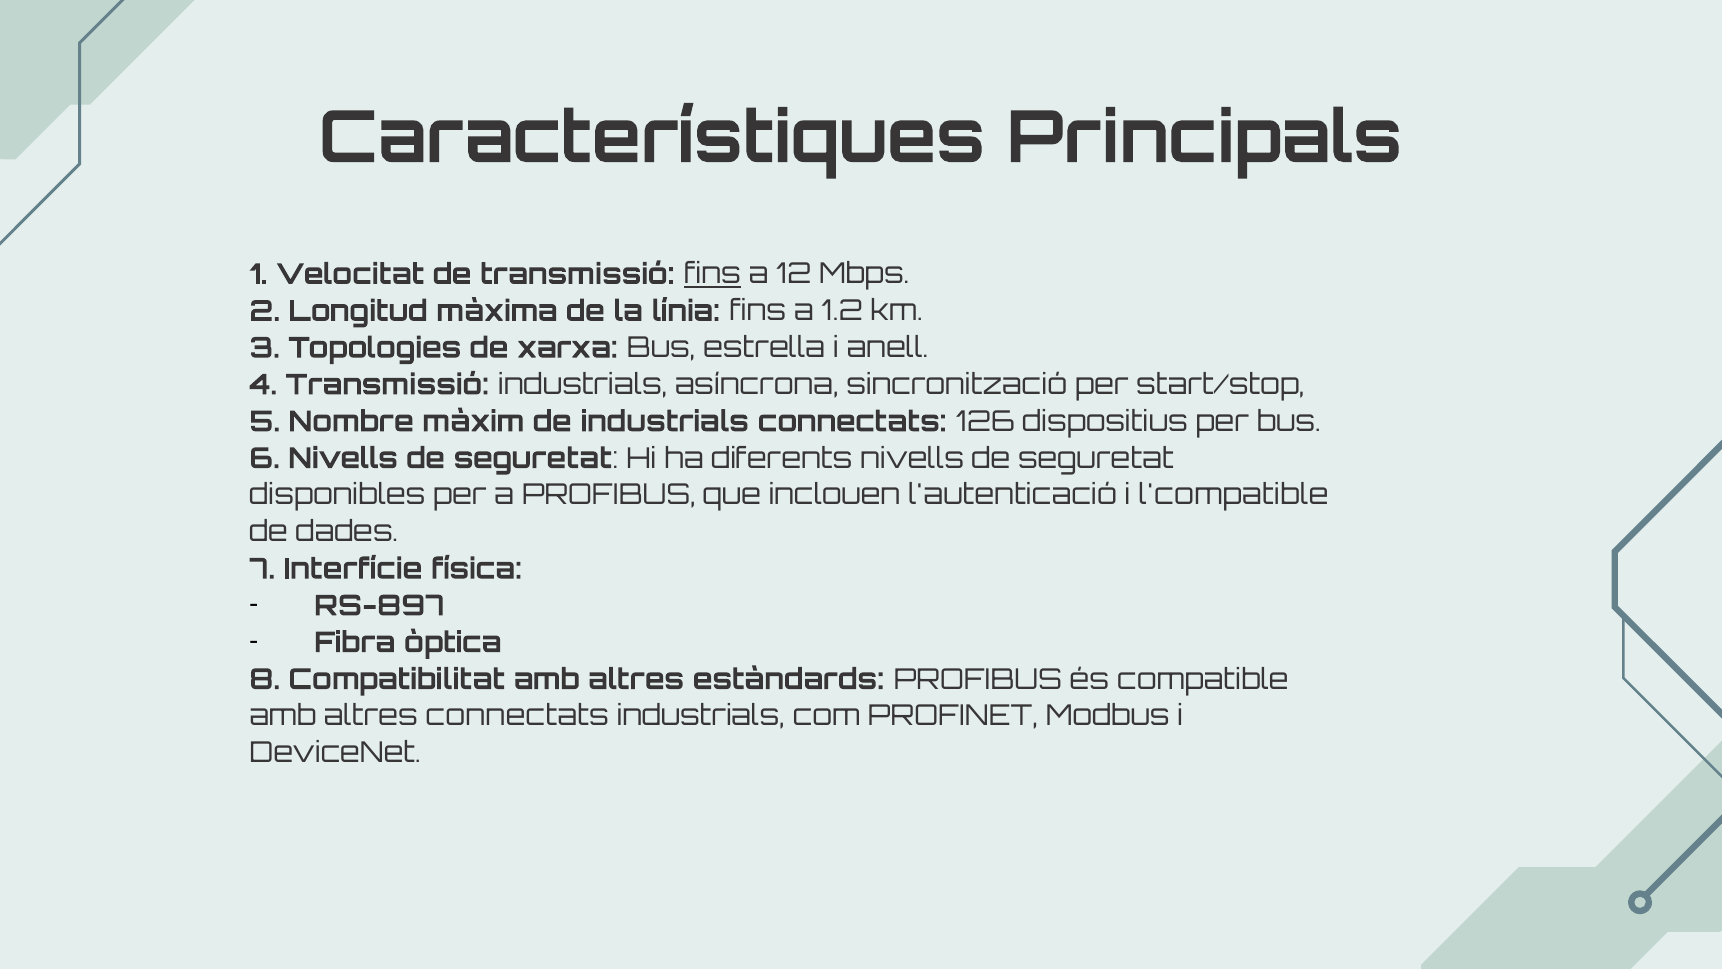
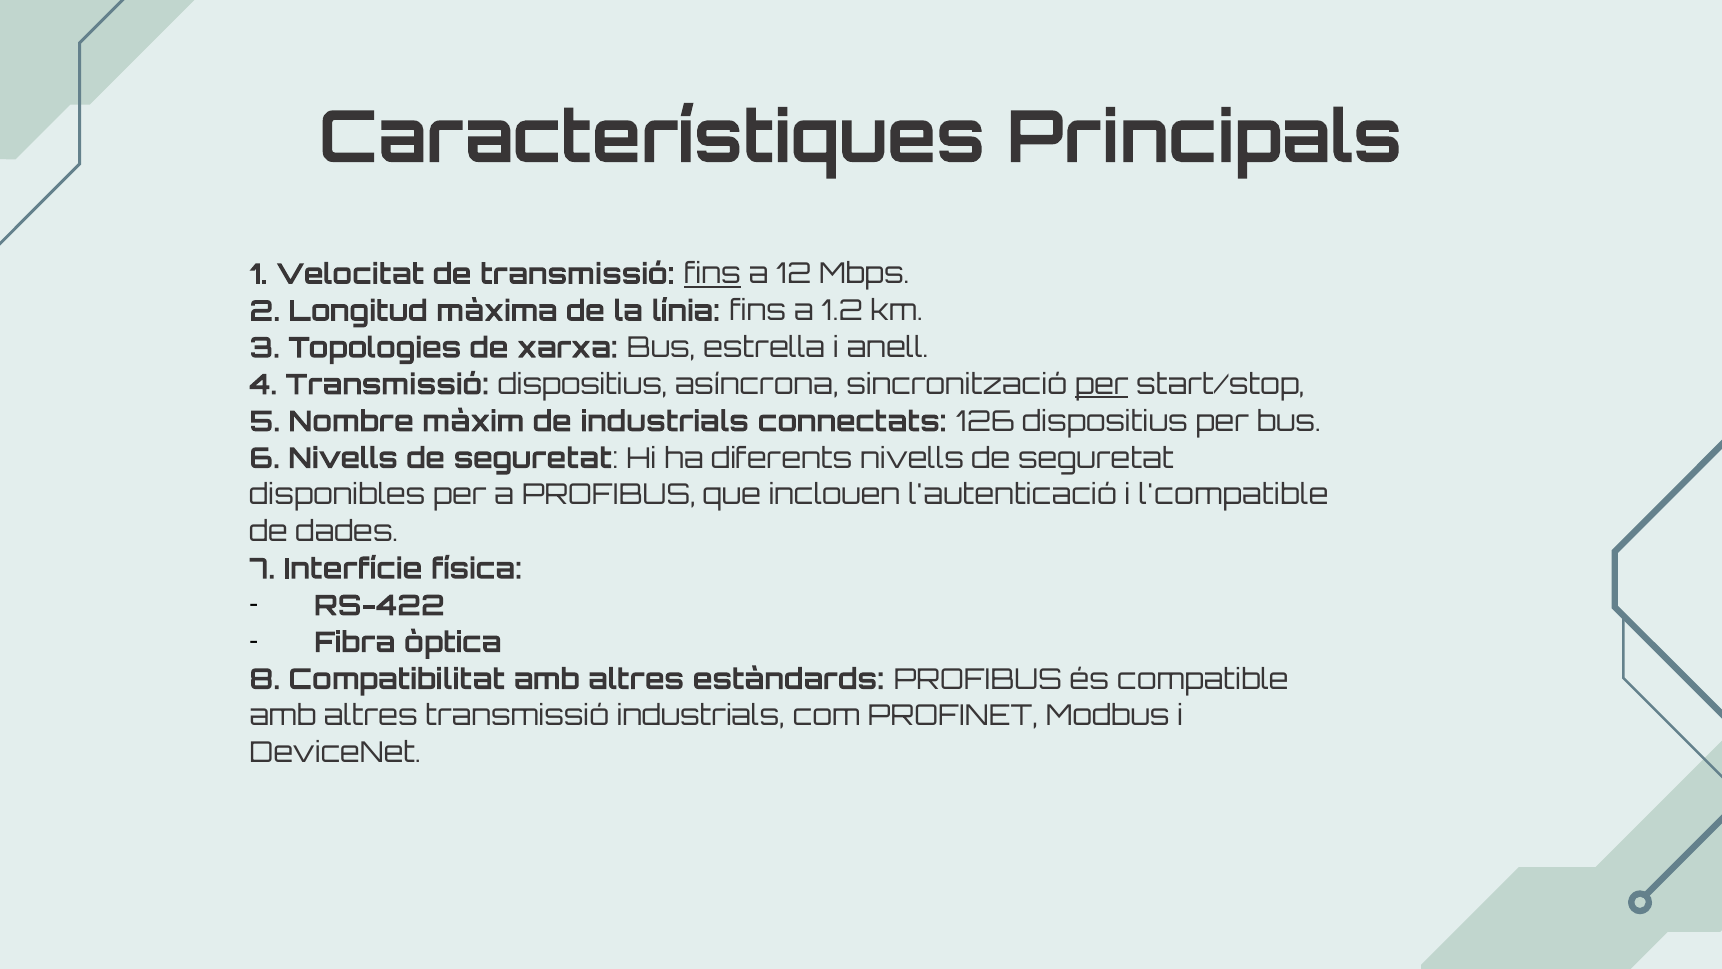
Transmissió industrials: industrials -> dispositius (583, 385)
per underline: none -> present (1102, 385)
RS-897: RS-897 -> RS-422 (379, 606)
altres connectats: connectats -> transmissió (517, 716)
